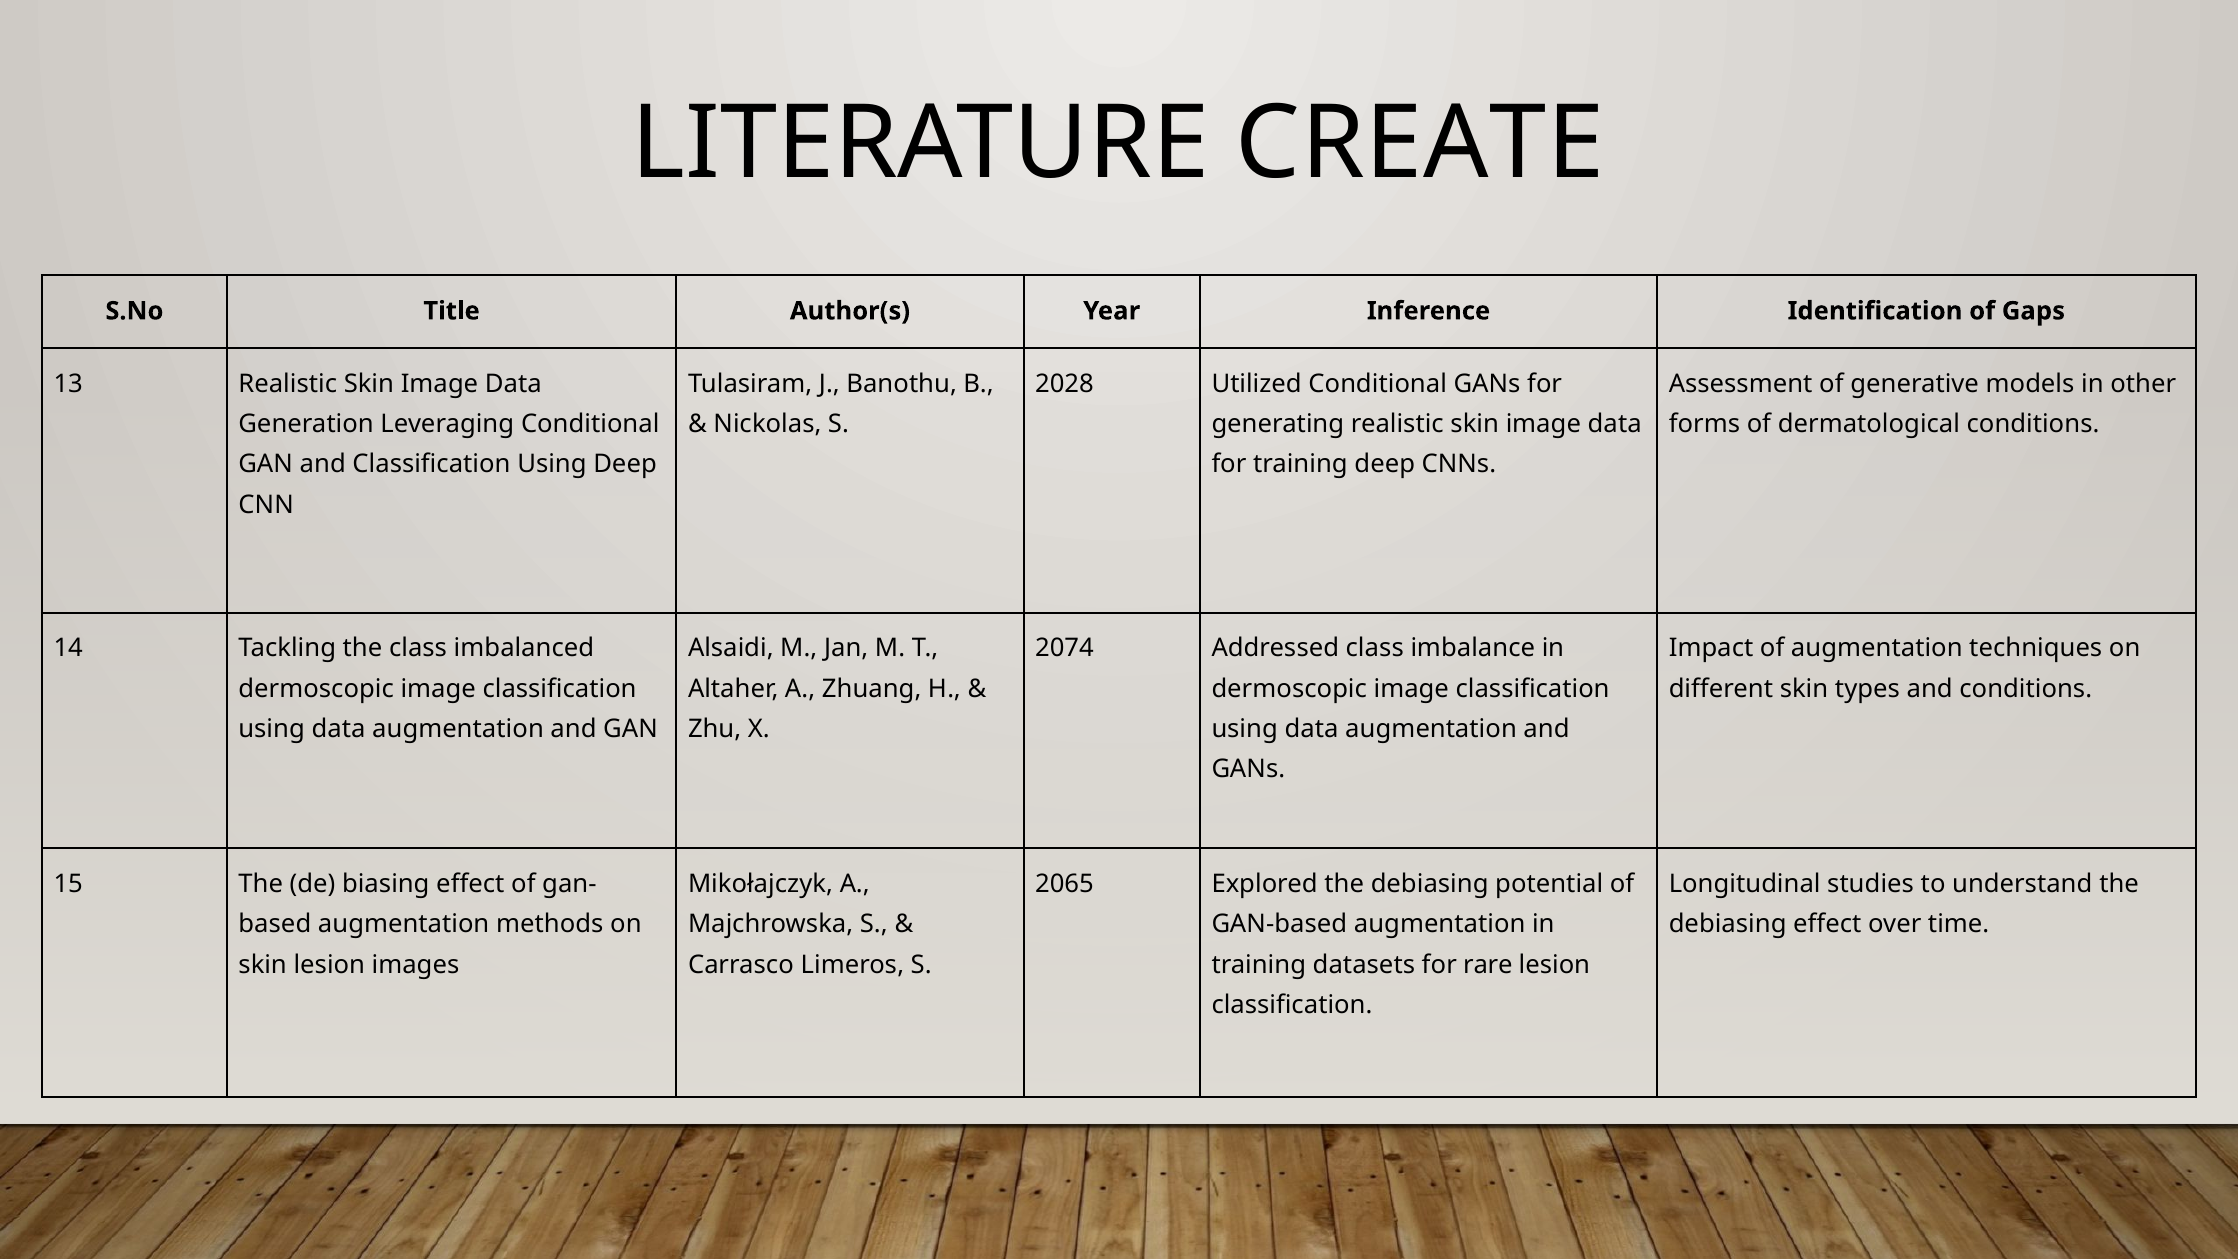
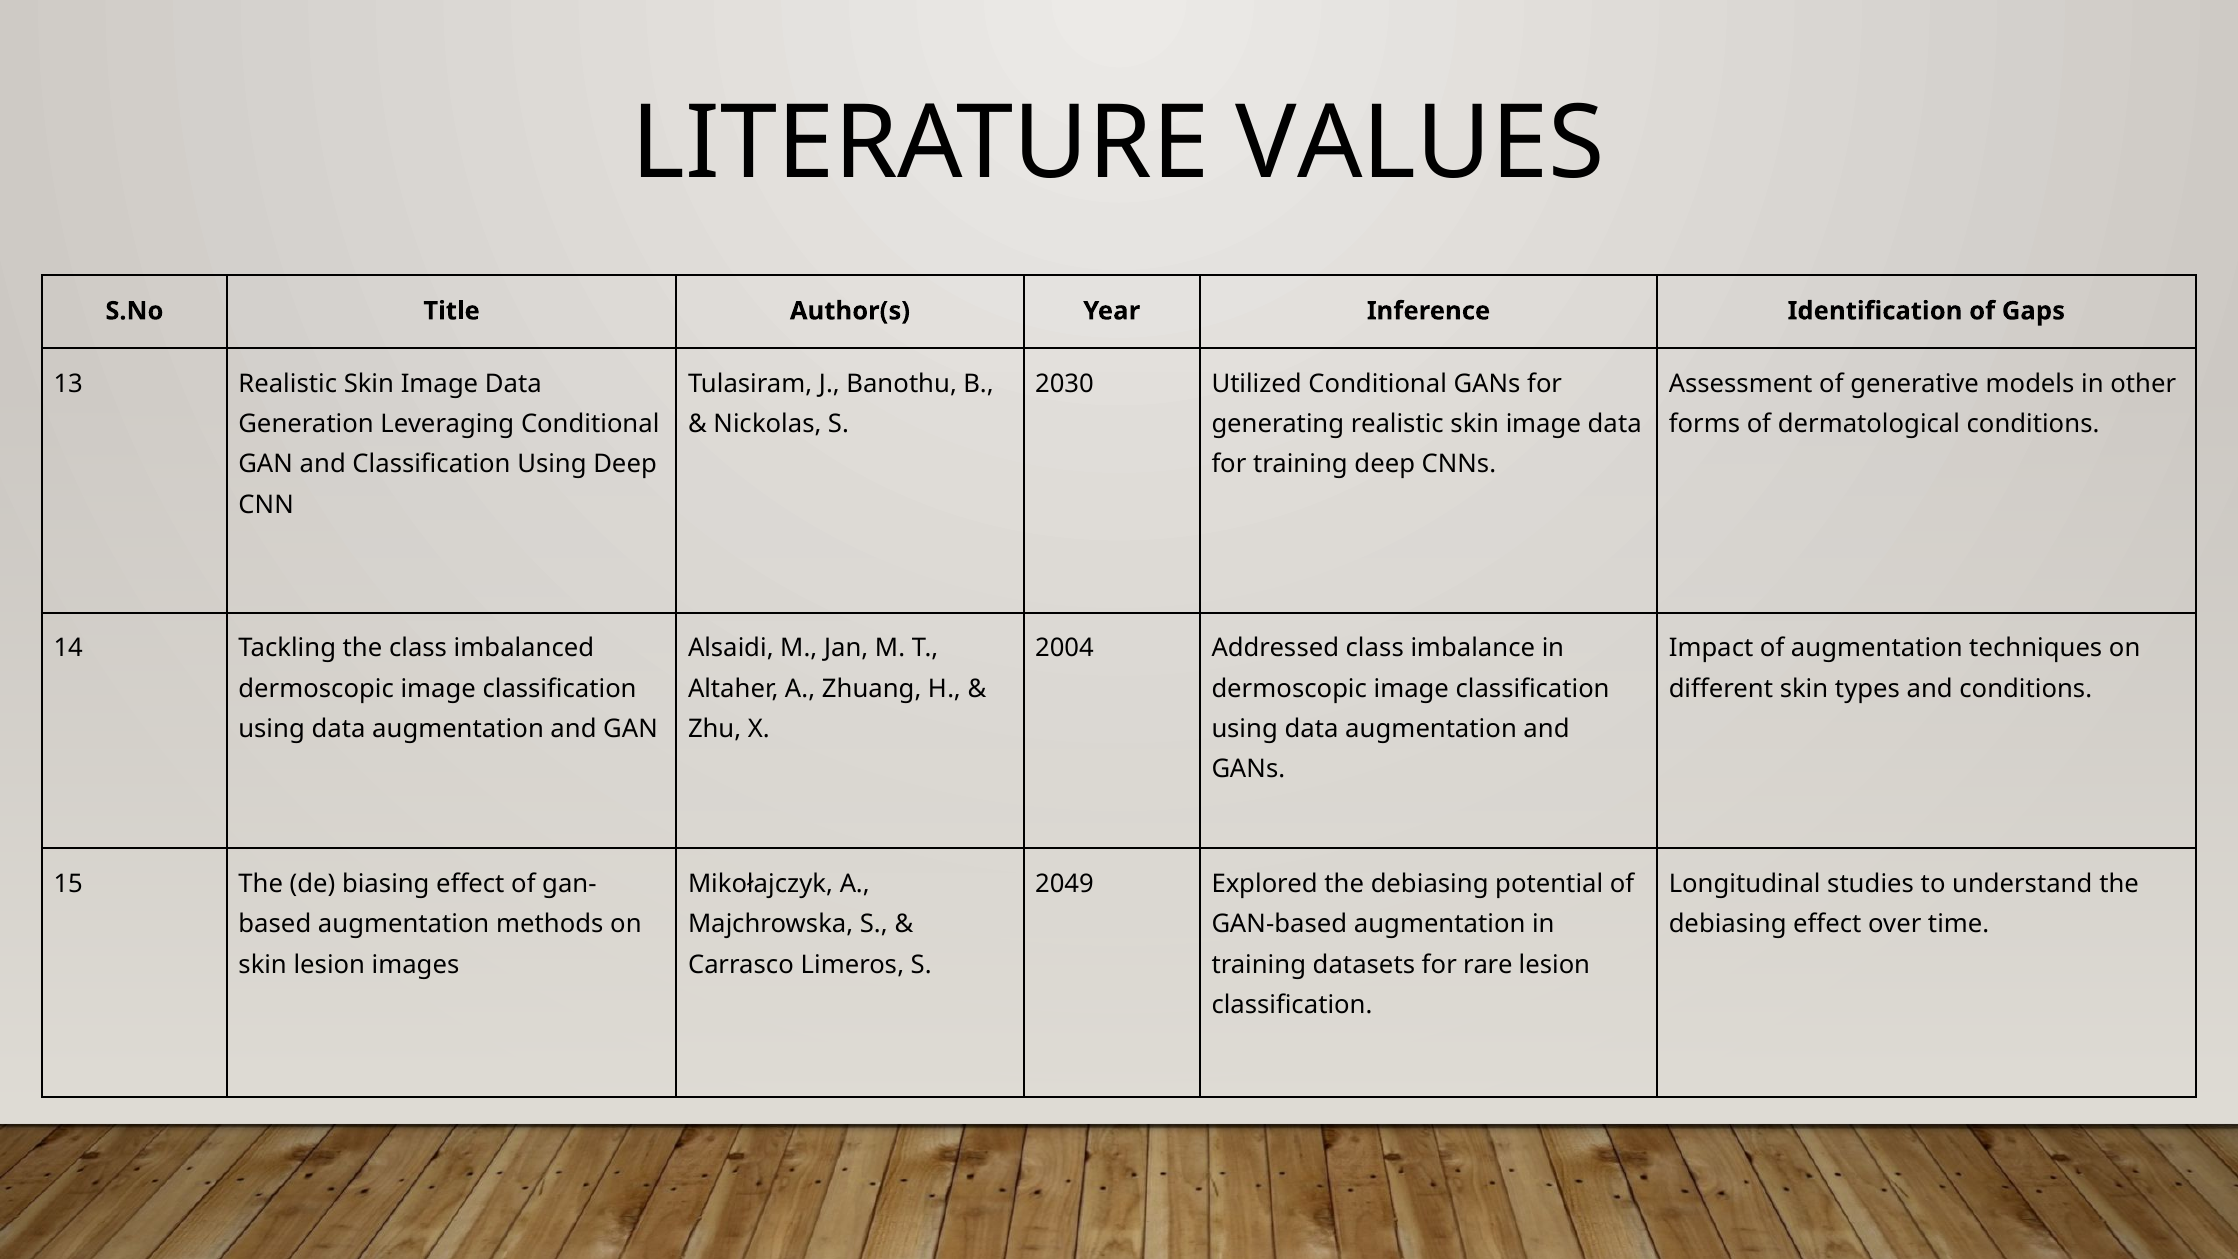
CREATE: CREATE -> VALUES (1420, 143)
2028: 2028 -> 2030 (1064, 384)
2074: 2074 -> 2004 (1064, 648)
2065: 2065 -> 2049 (1064, 884)
